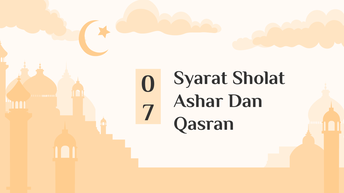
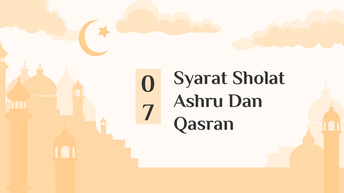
Ashar: Ashar -> Ashru (199, 101)
